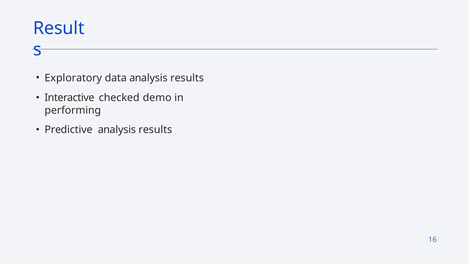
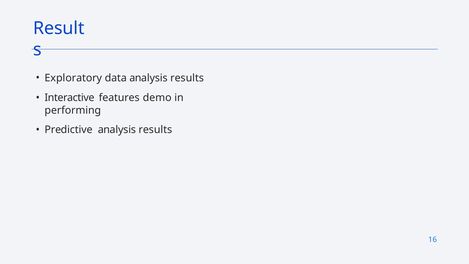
checked: checked -> features (119, 98)
